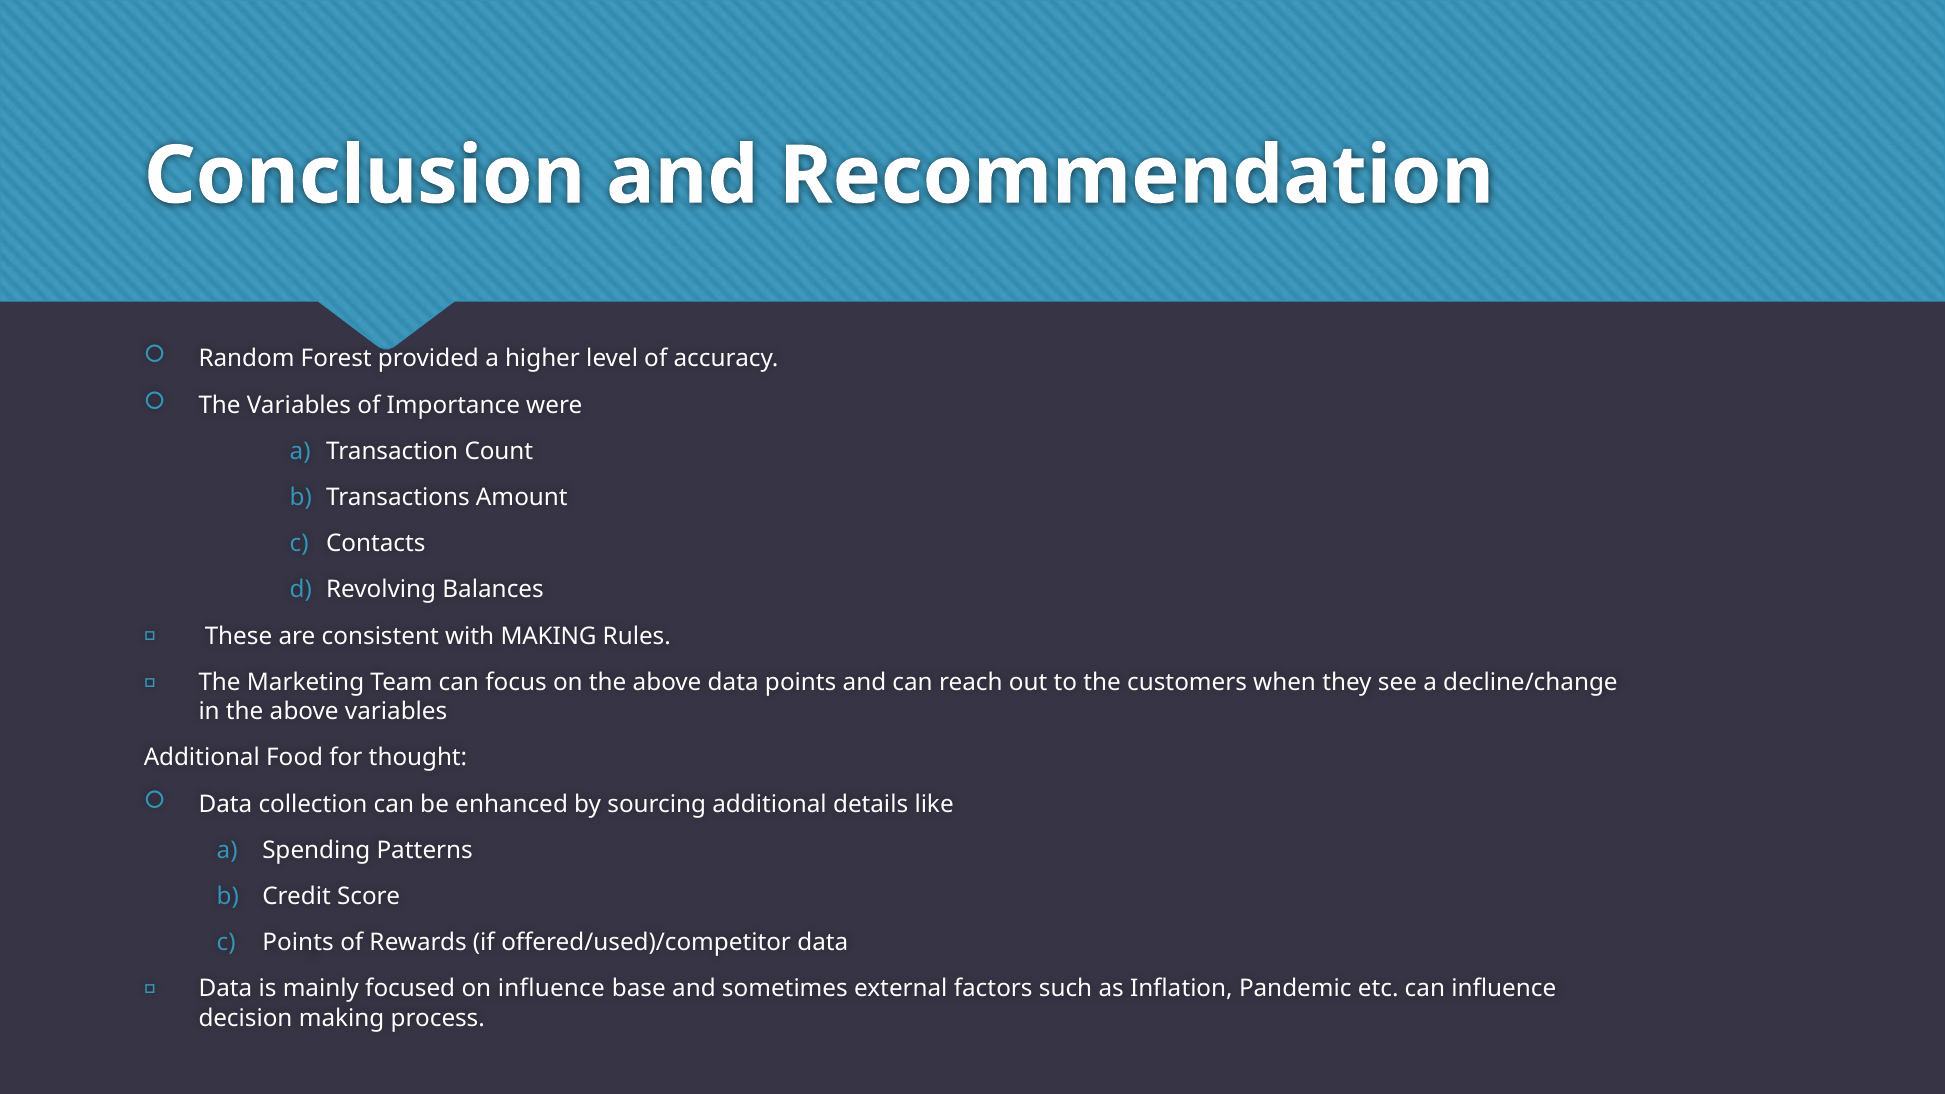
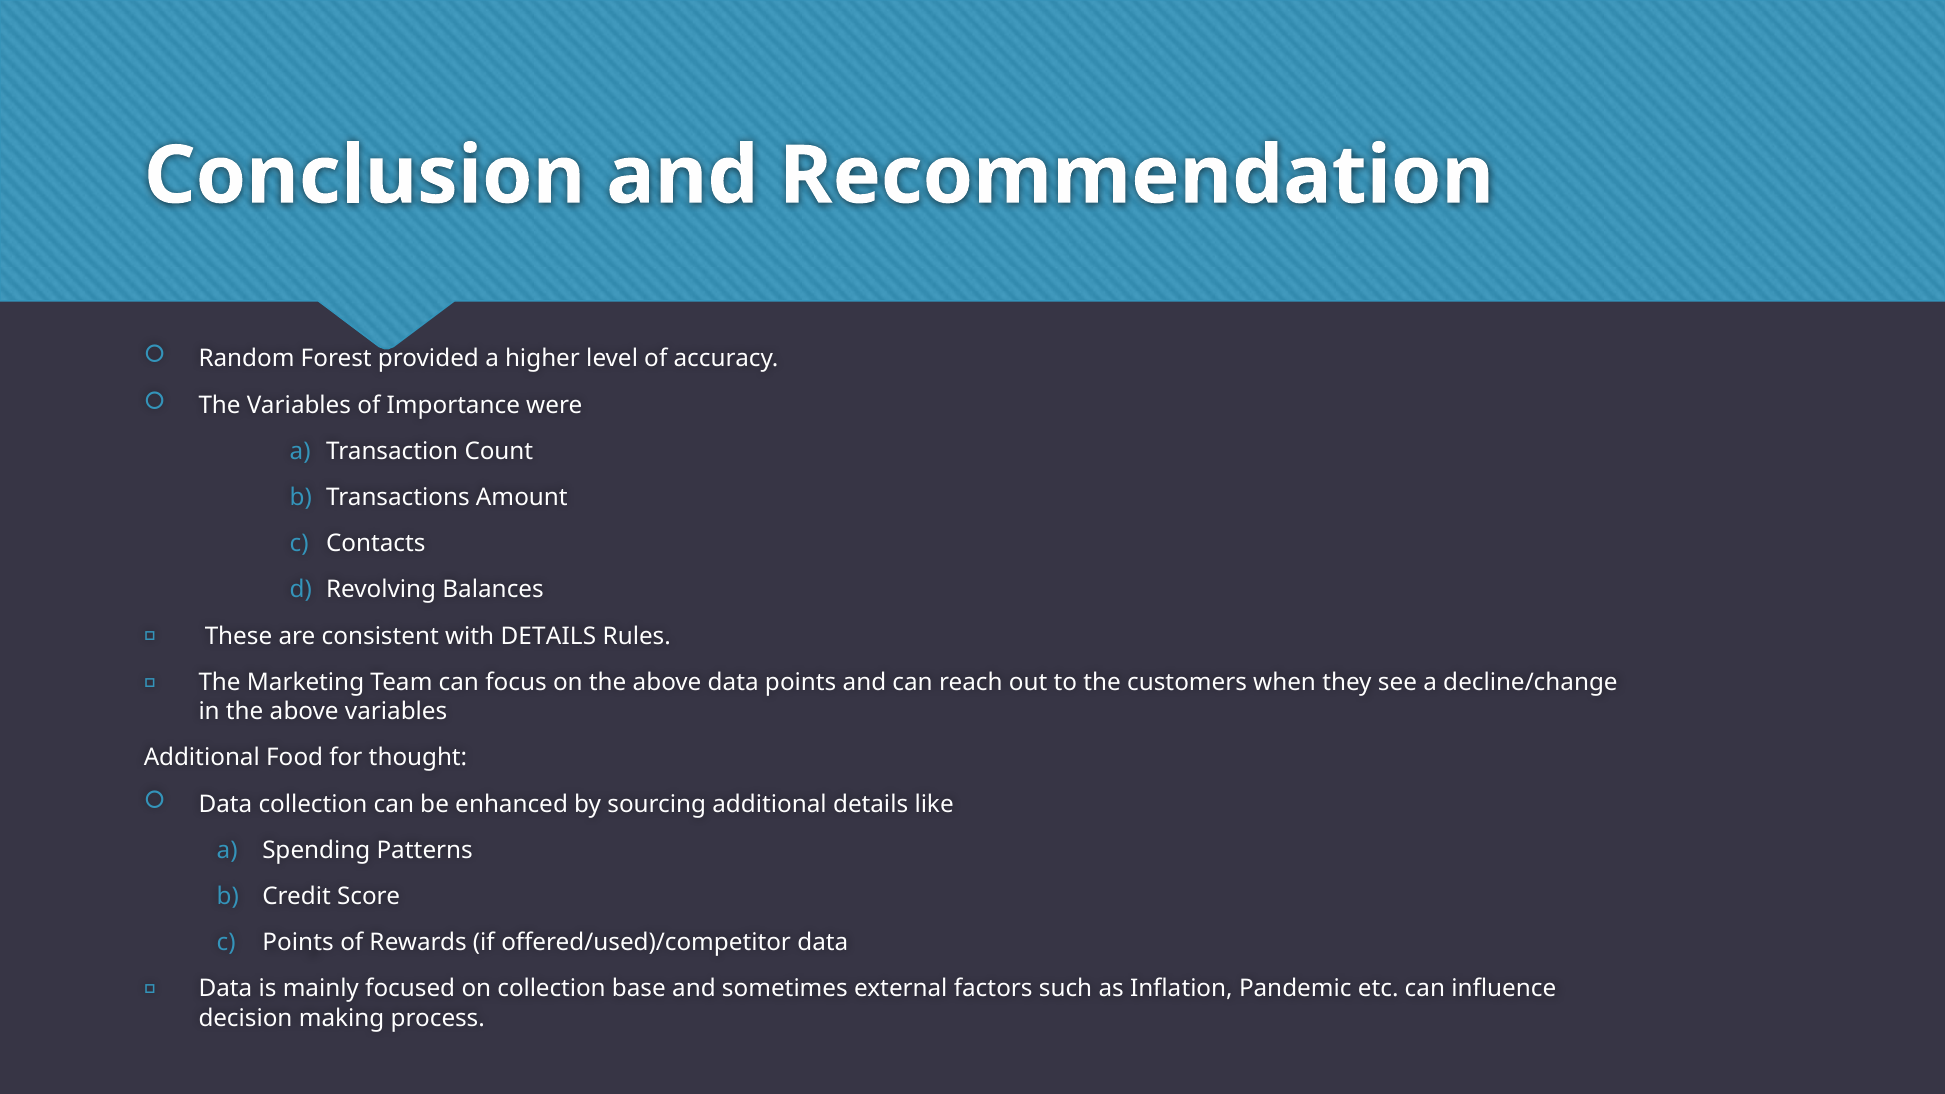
with MAKING: MAKING -> DETAILS (548, 636)
on influence: influence -> collection (552, 989)
